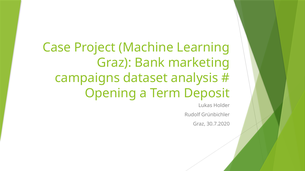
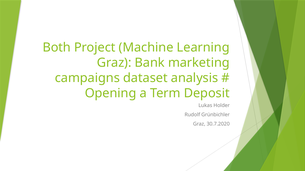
Case: Case -> Both (57, 48)
